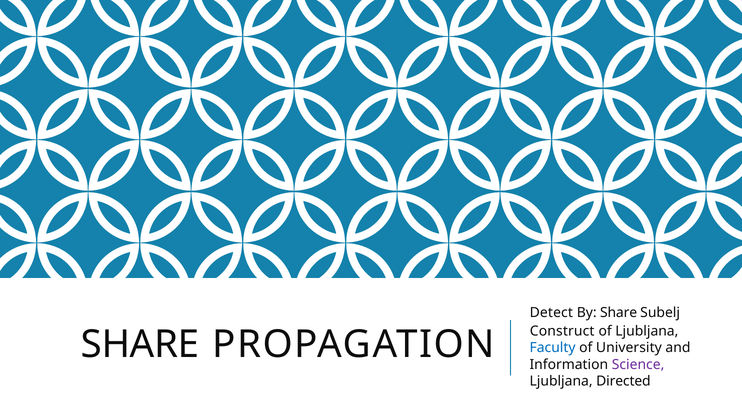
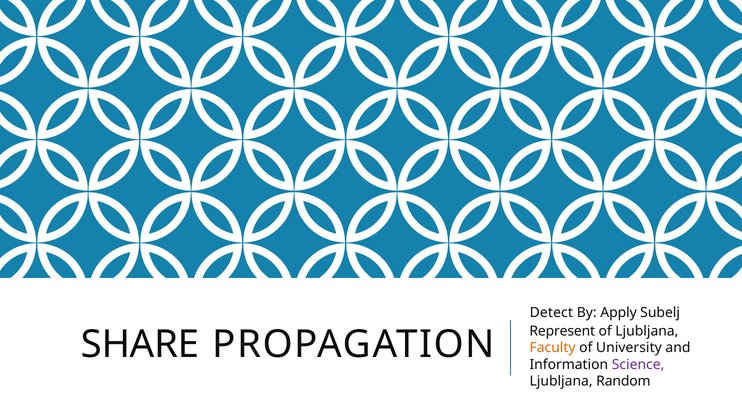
By Share: Share -> Apply (619, 313)
Construct: Construct -> Represent (562, 331)
Faculty colour: blue -> orange (553, 348)
Directed: Directed -> Random (623, 382)
